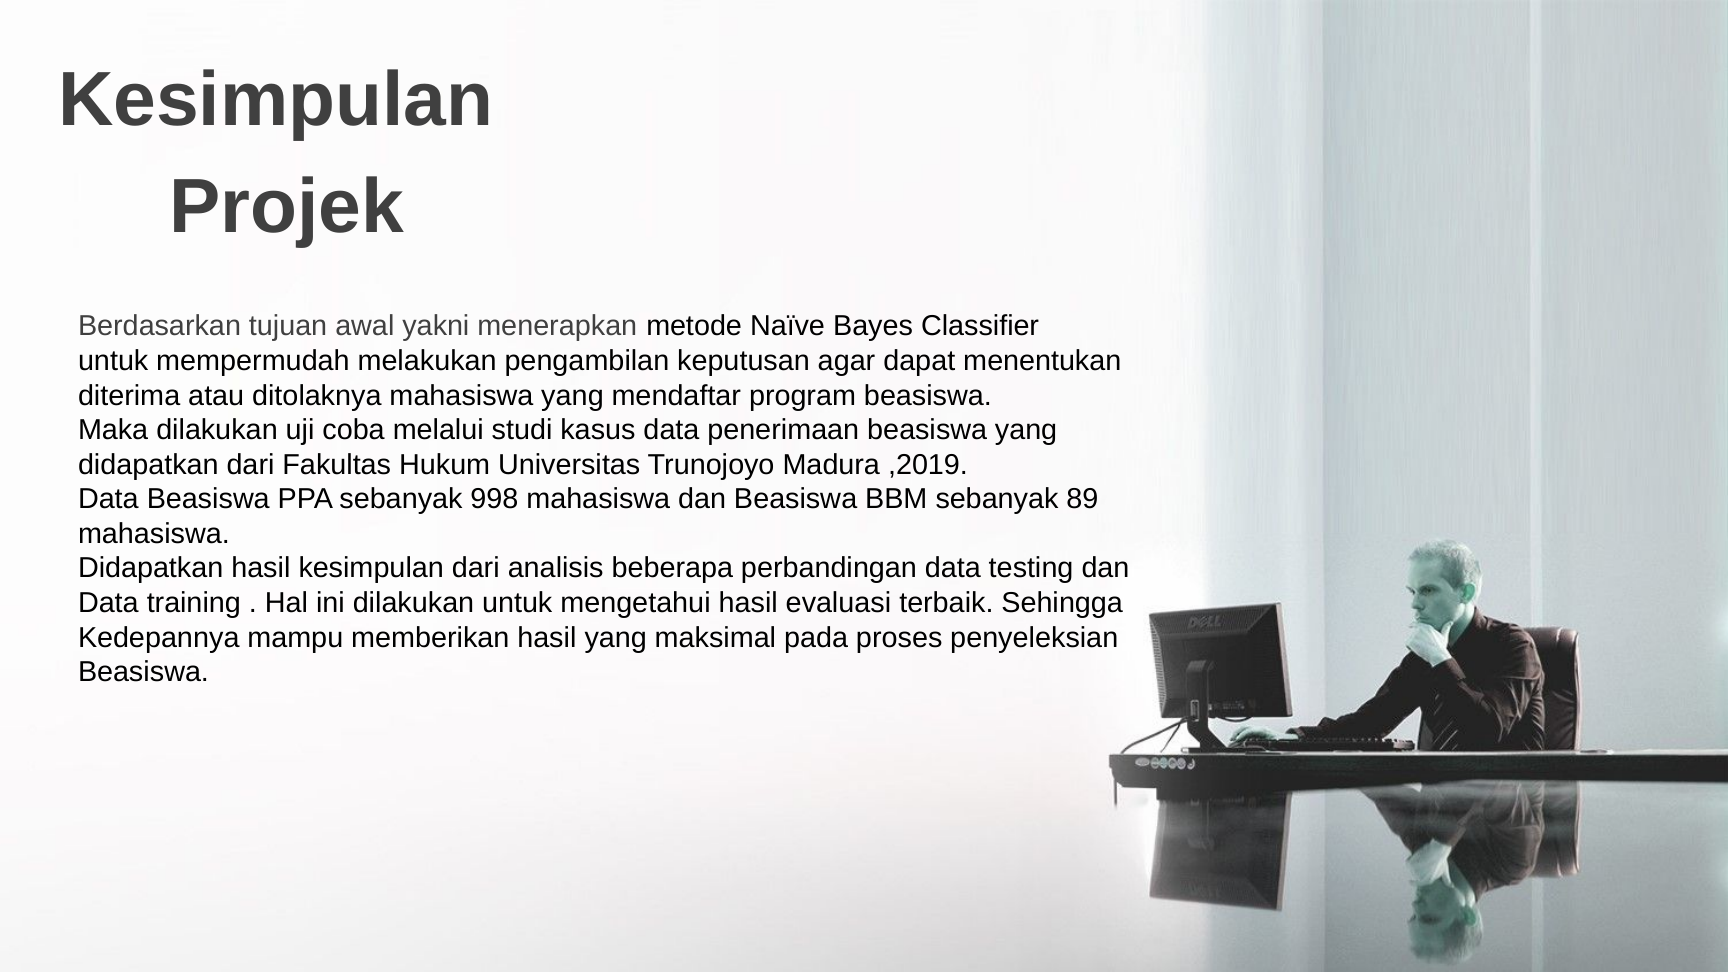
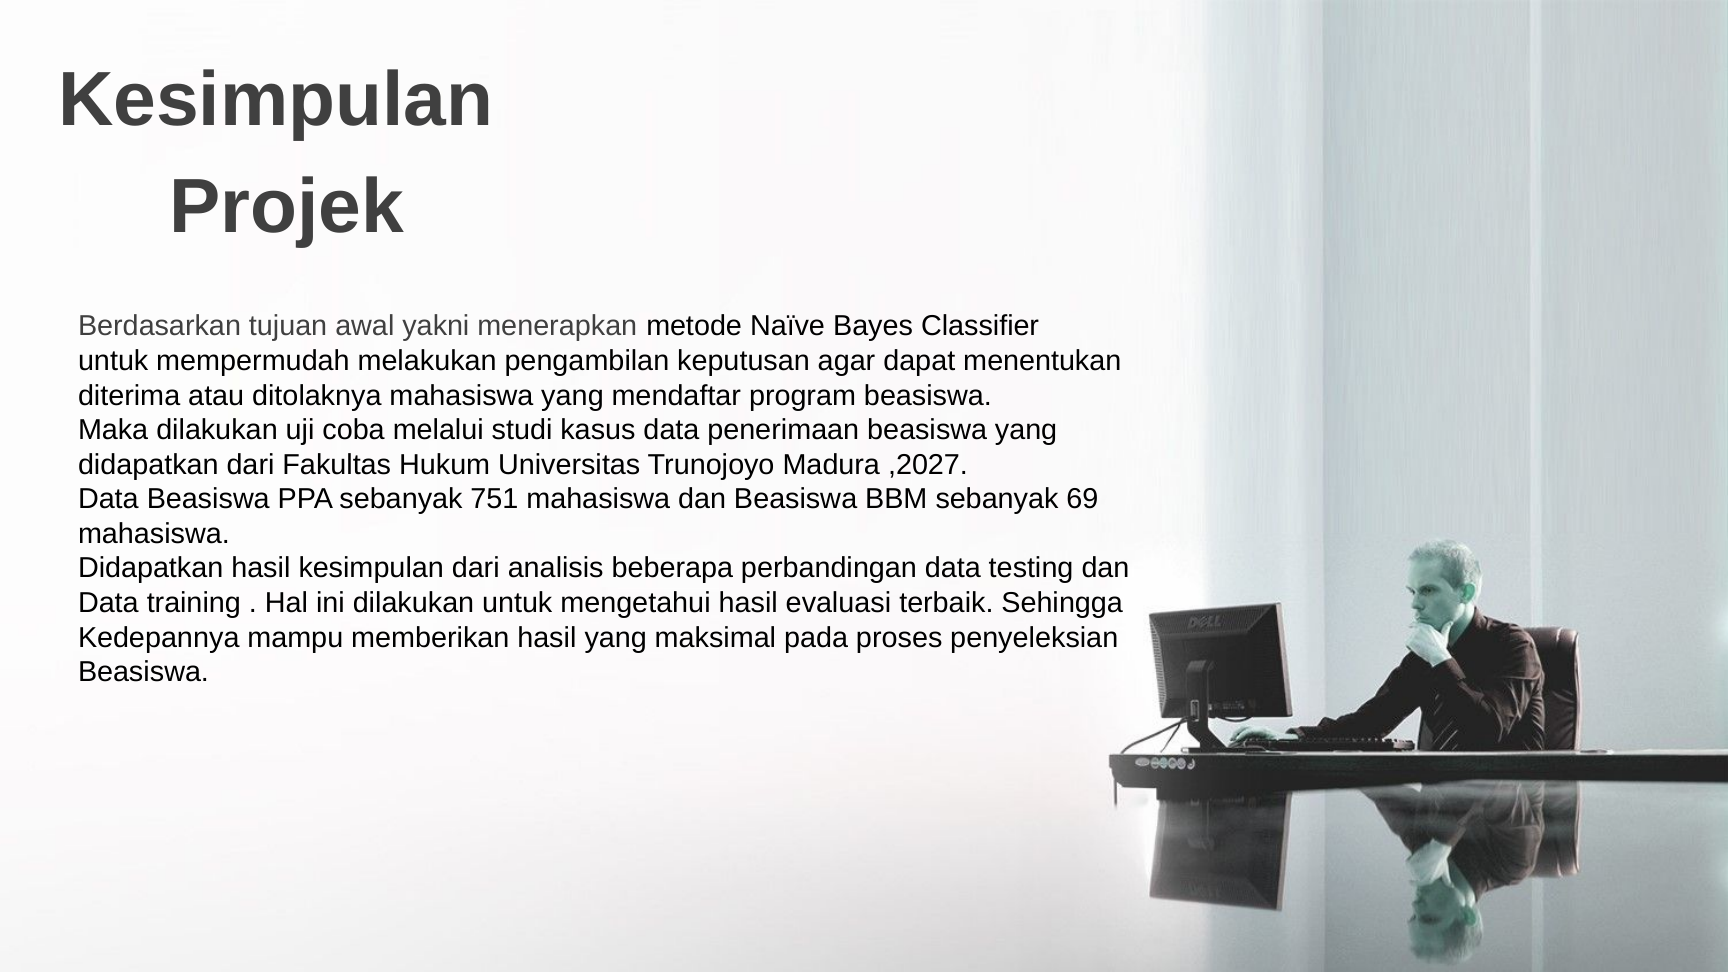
,2019: ,2019 -> ,2027 (928, 465)
998: 998 -> 751 (494, 499)
89: 89 -> 69 (1082, 499)
